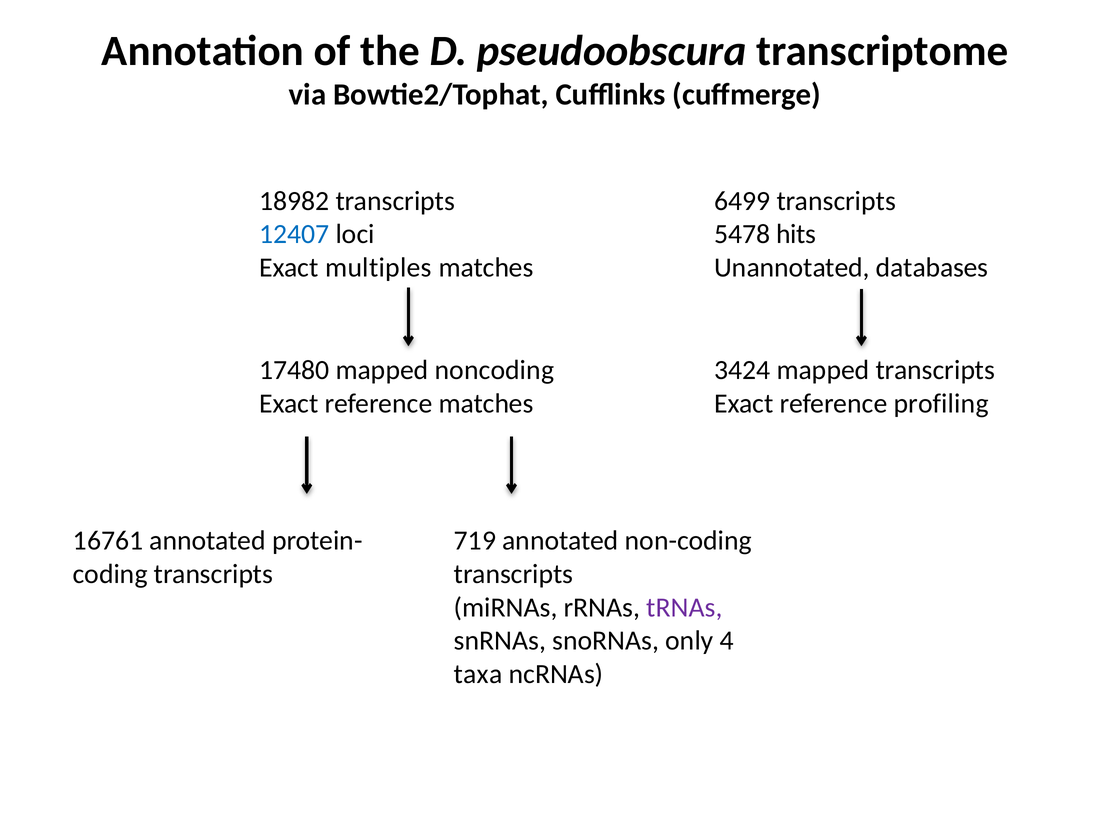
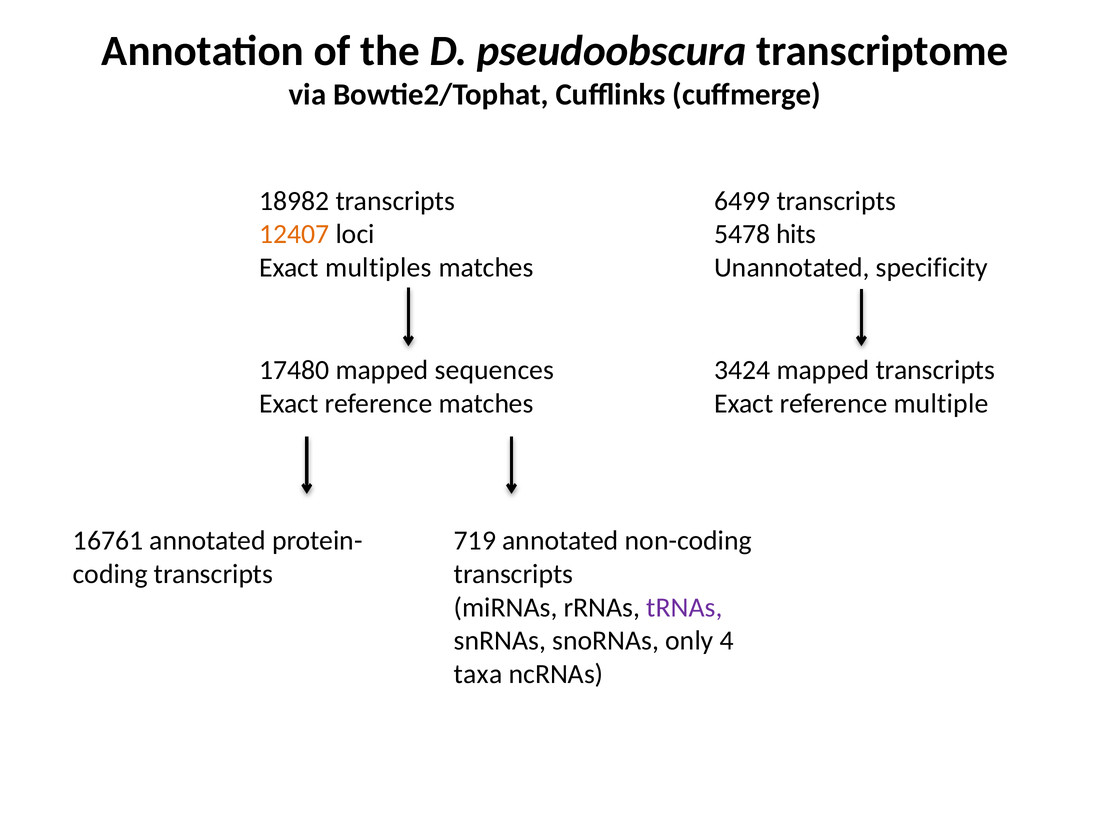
12407 colour: blue -> orange (294, 234)
databases: databases -> specificity (932, 268)
noncoding: noncoding -> sequences (494, 370)
profiling: profiling -> multiple (941, 404)
